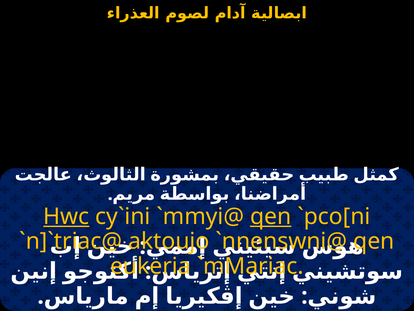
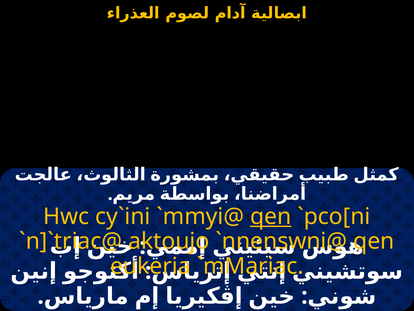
Hwc underline: present -> none (66, 216)
